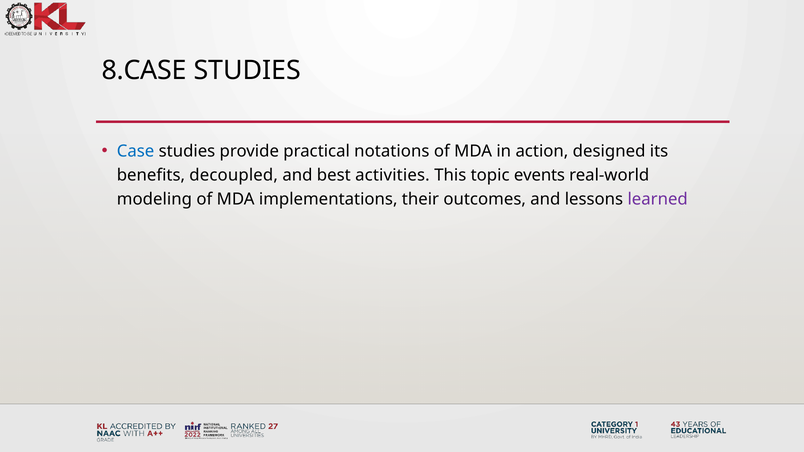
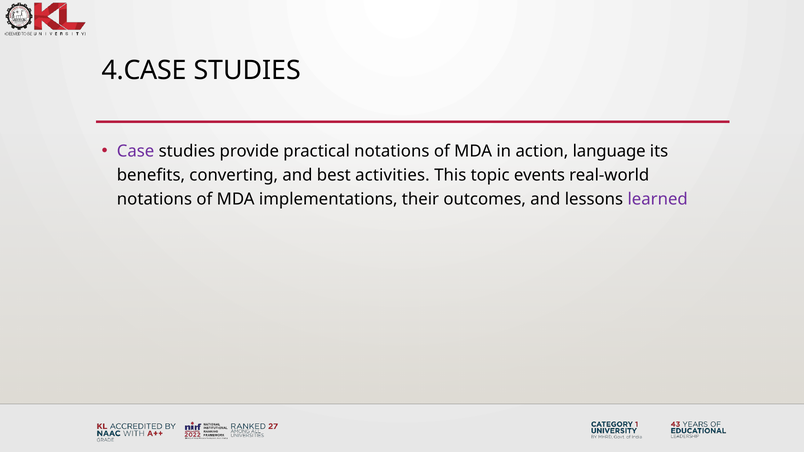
8.CASE: 8.CASE -> 4.CASE (144, 70)
Case colour: blue -> purple (136, 151)
designed: designed -> language (609, 151)
decoupled: decoupled -> converting (234, 175)
modeling: modeling -> notations (154, 199)
